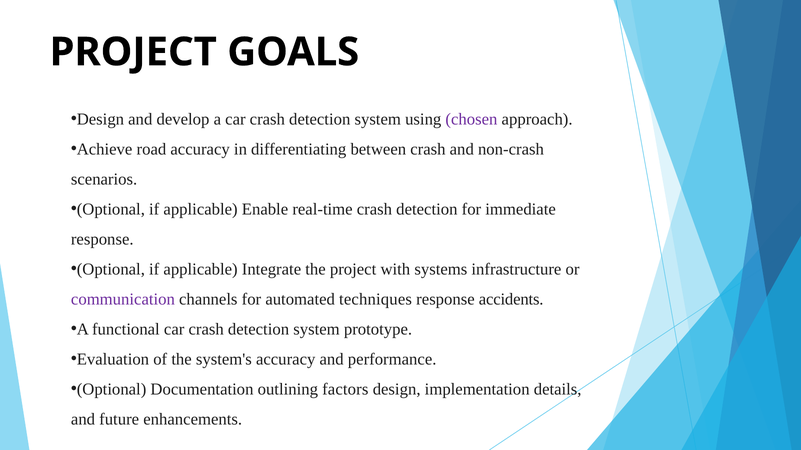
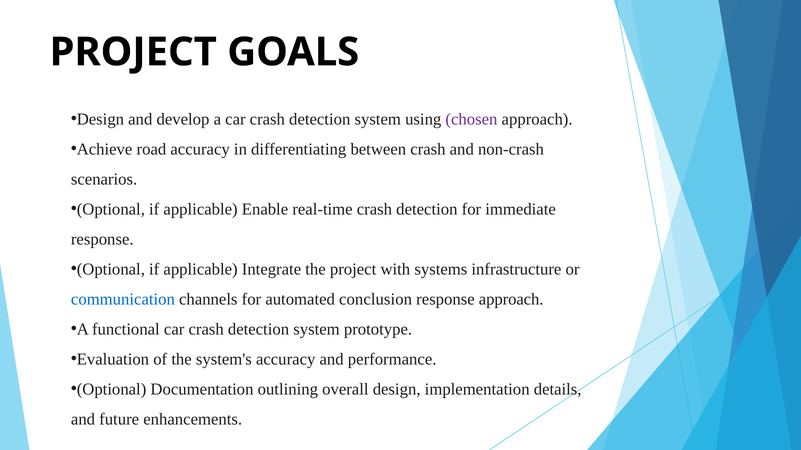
communication colour: purple -> blue (123, 299)
techniques: techniques -> conclusion (376, 299)
response accidents: accidents -> approach (511, 299)
factors: factors -> overall (345, 390)
